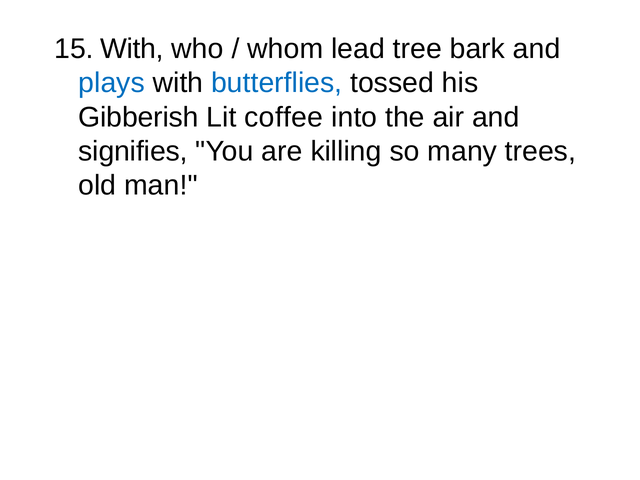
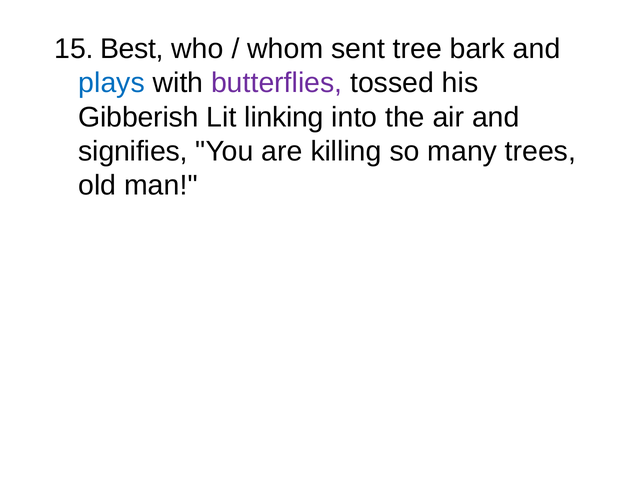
15 With: With -> Best (132, 49)
lead: lead -> sent (358, 49)
butterflies colour: blue -> purple (277, 83)
coffee: coffee -> linking (284, 117)
